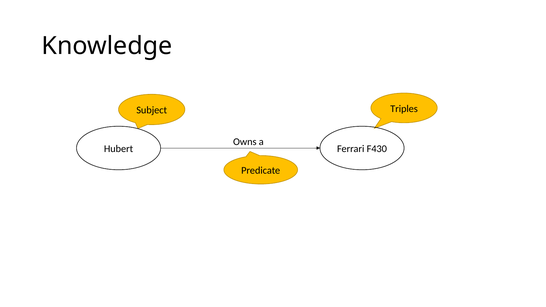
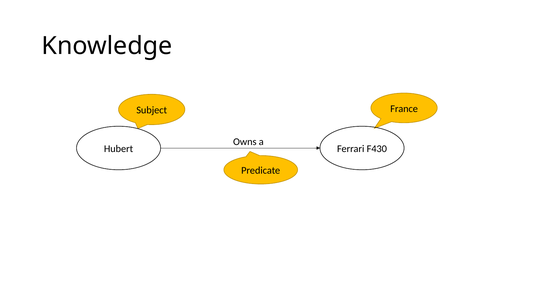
Triples: Triples -> France (404, 109)
